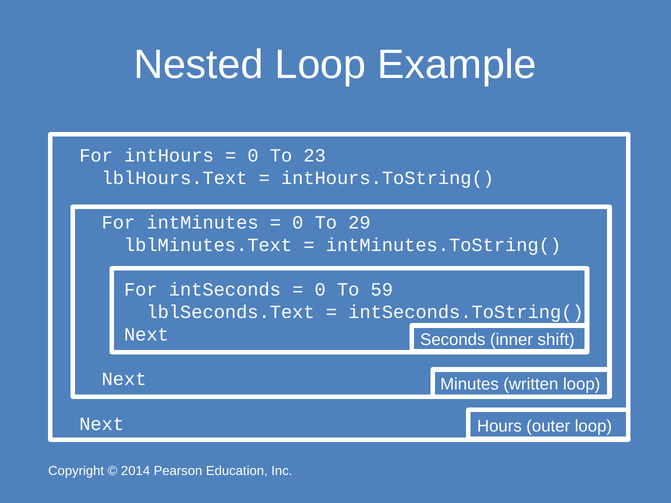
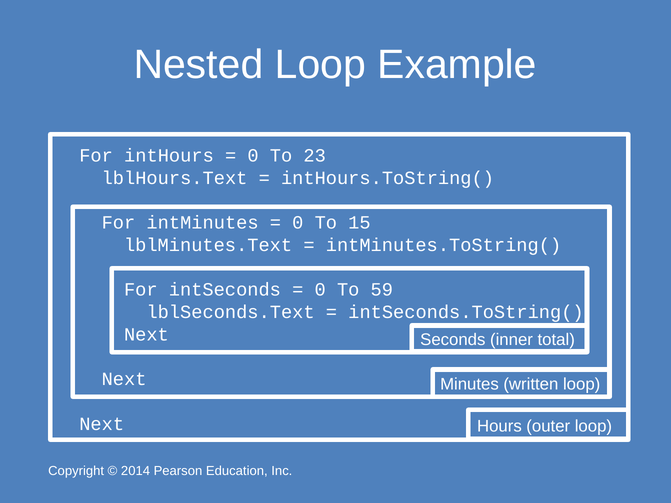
29: 29 -> 15 (359, 223)
shift: shift -> total (556, 340)
